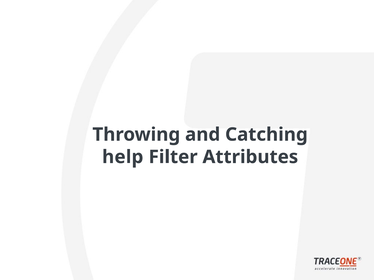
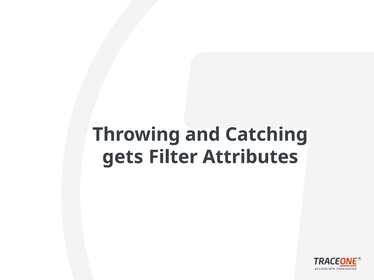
help: help -> gets (123, 157)
